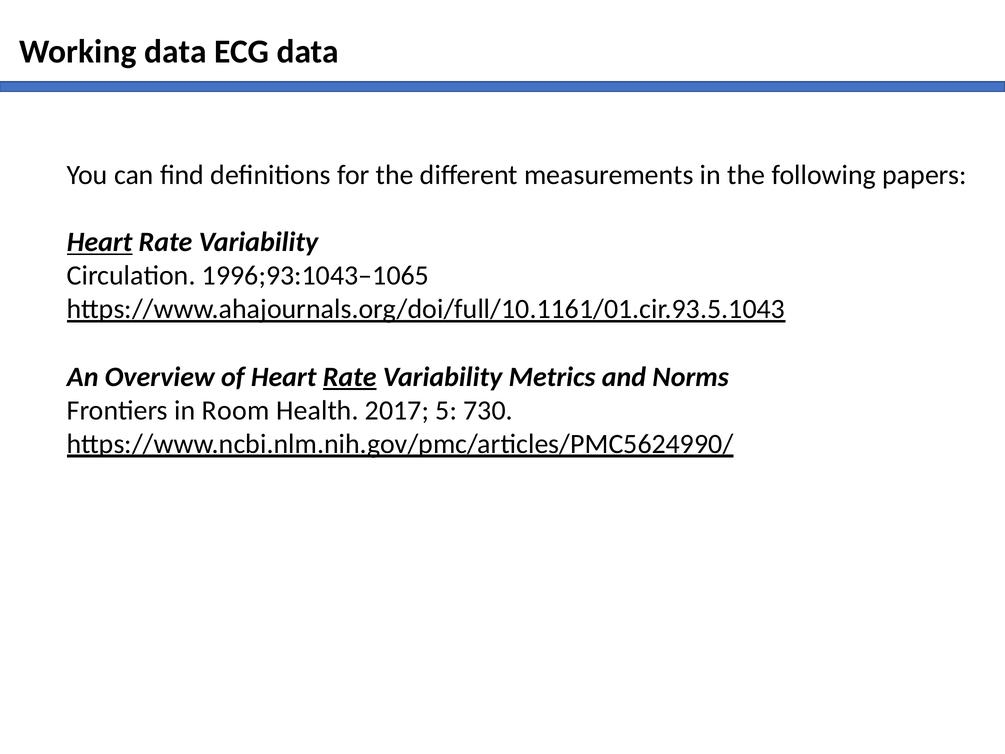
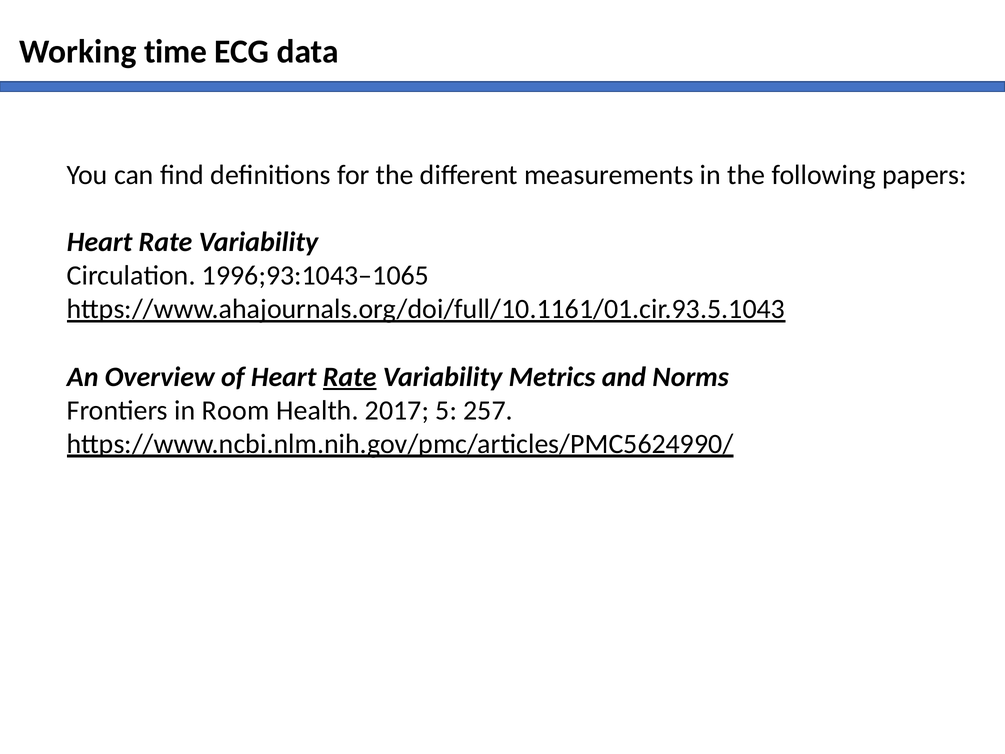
Working data: data -> time (176, 52)
Heart underline: present -> none (100, 242)
730: 730 -> 257 (488, 410)
